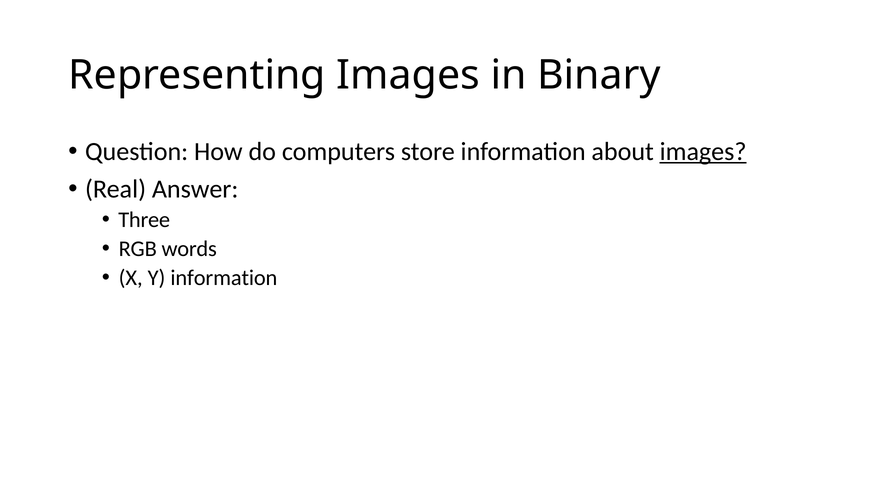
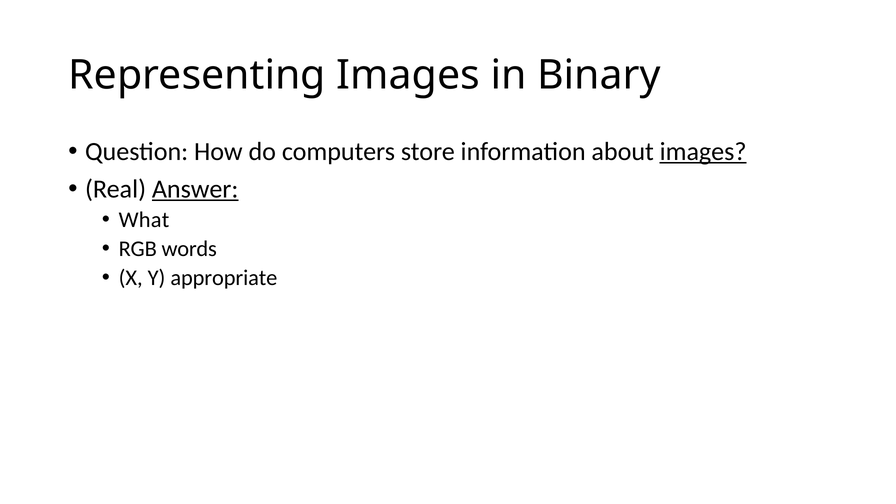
Answer underline: none -> present (195, 189)
Three: Three -> What (144, 220)
Y information: information -> appropriate (224, 278)
